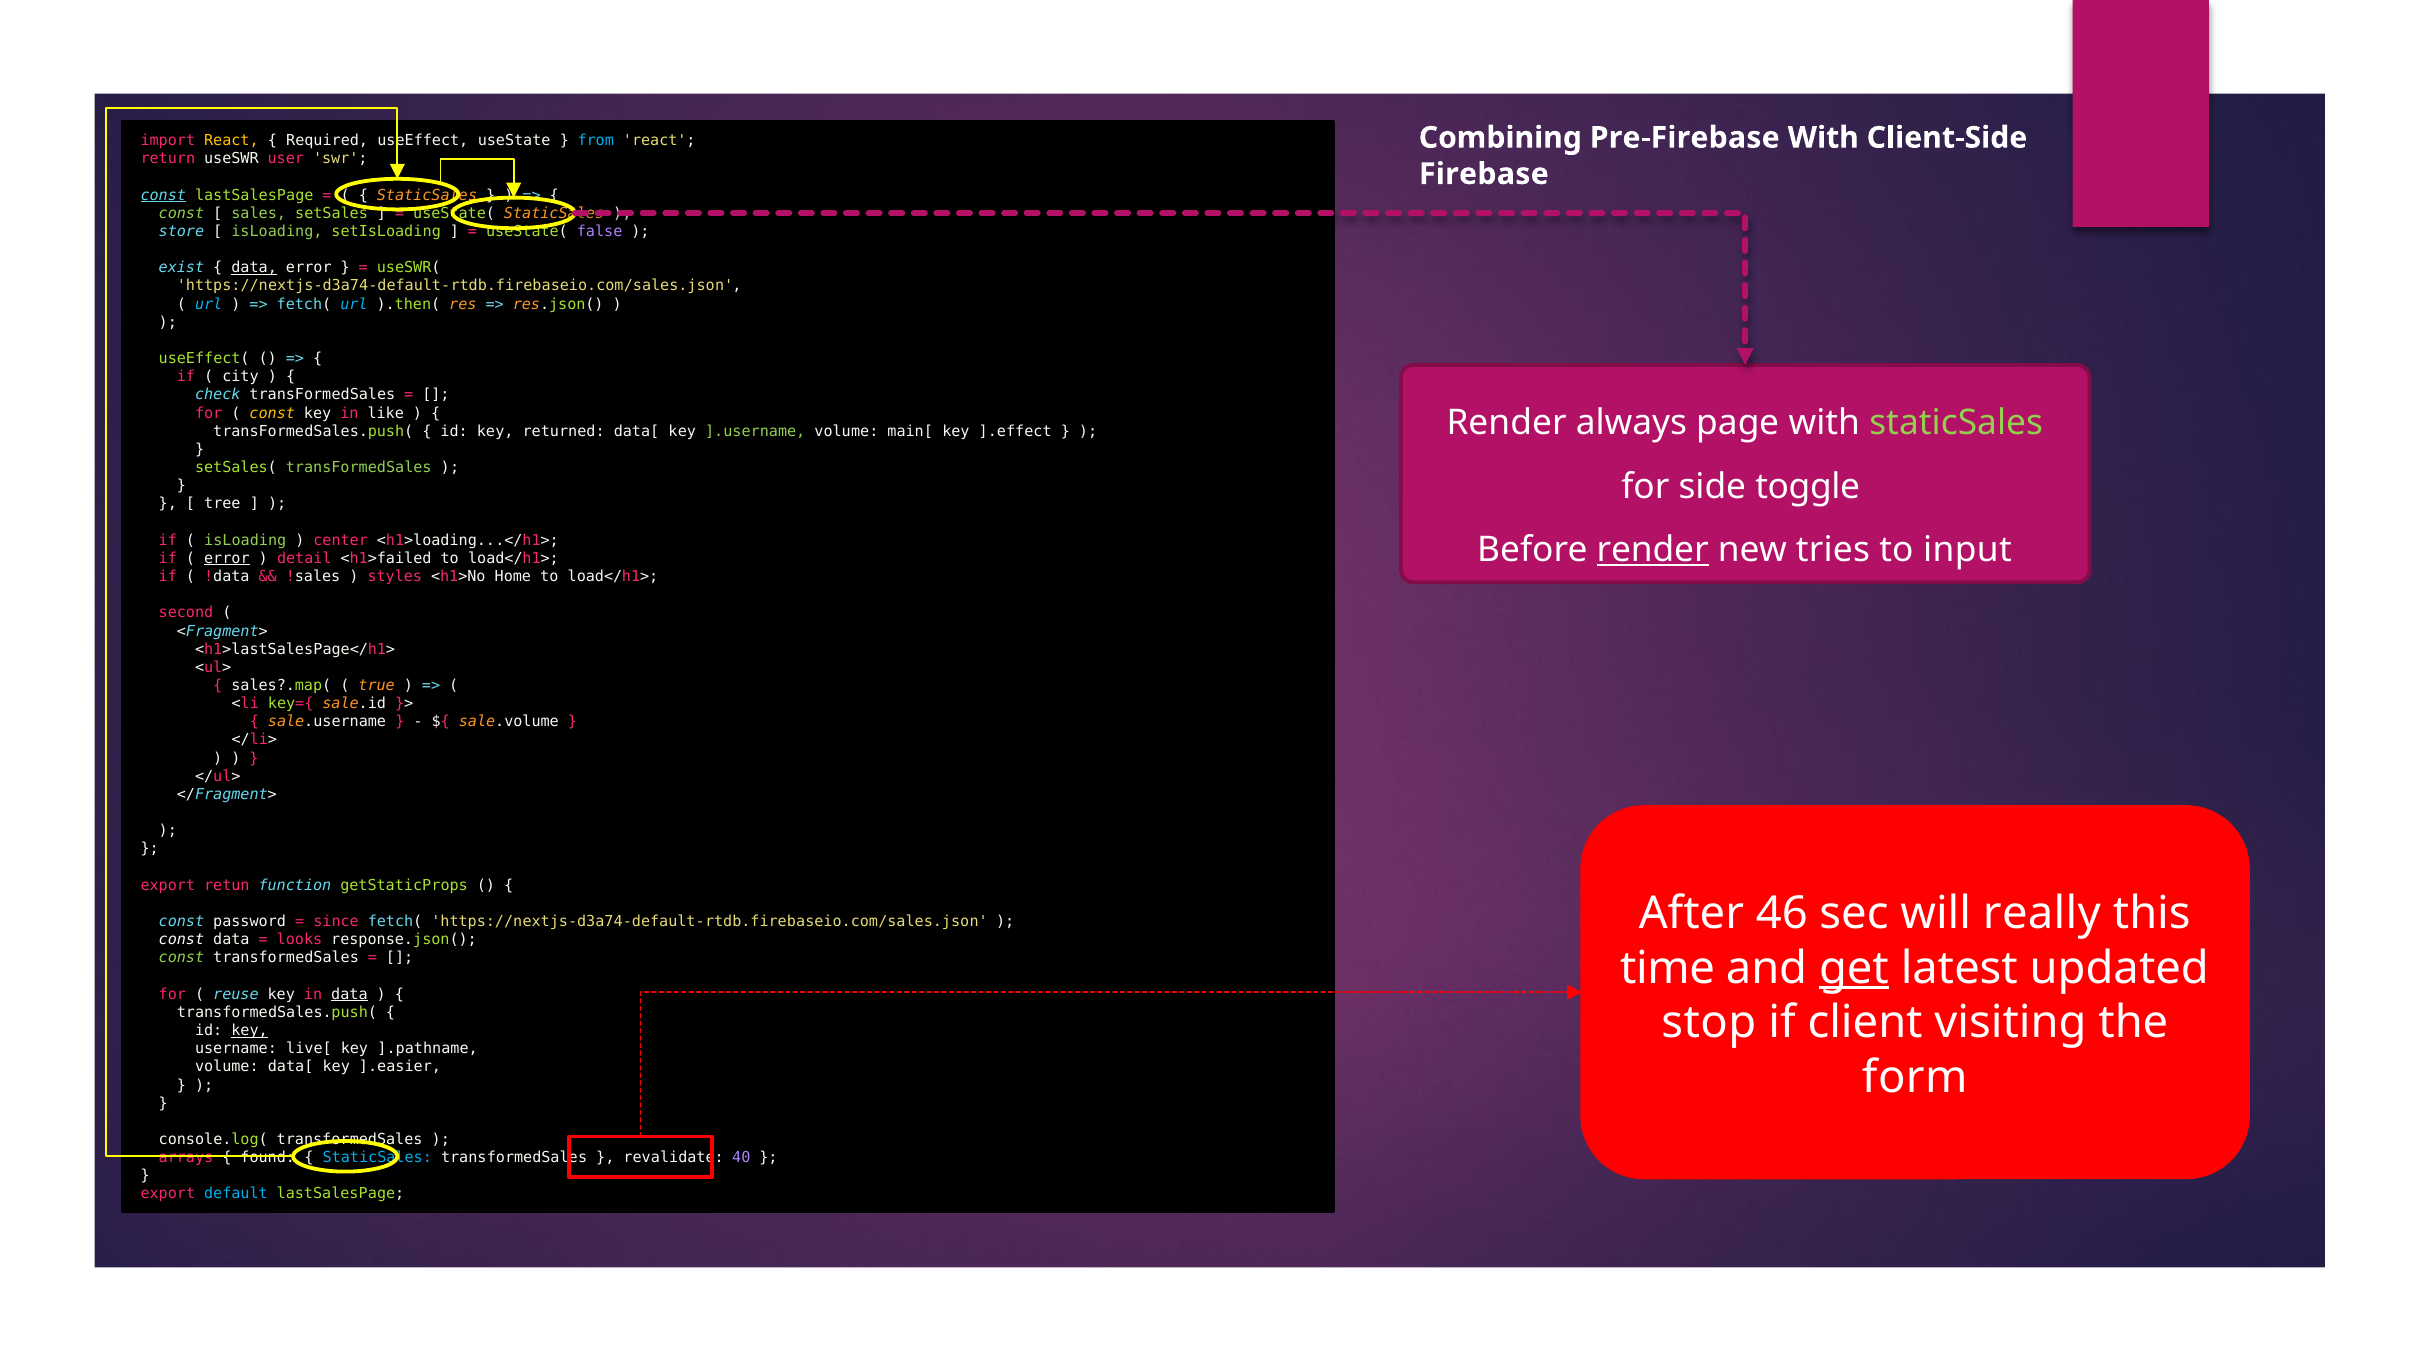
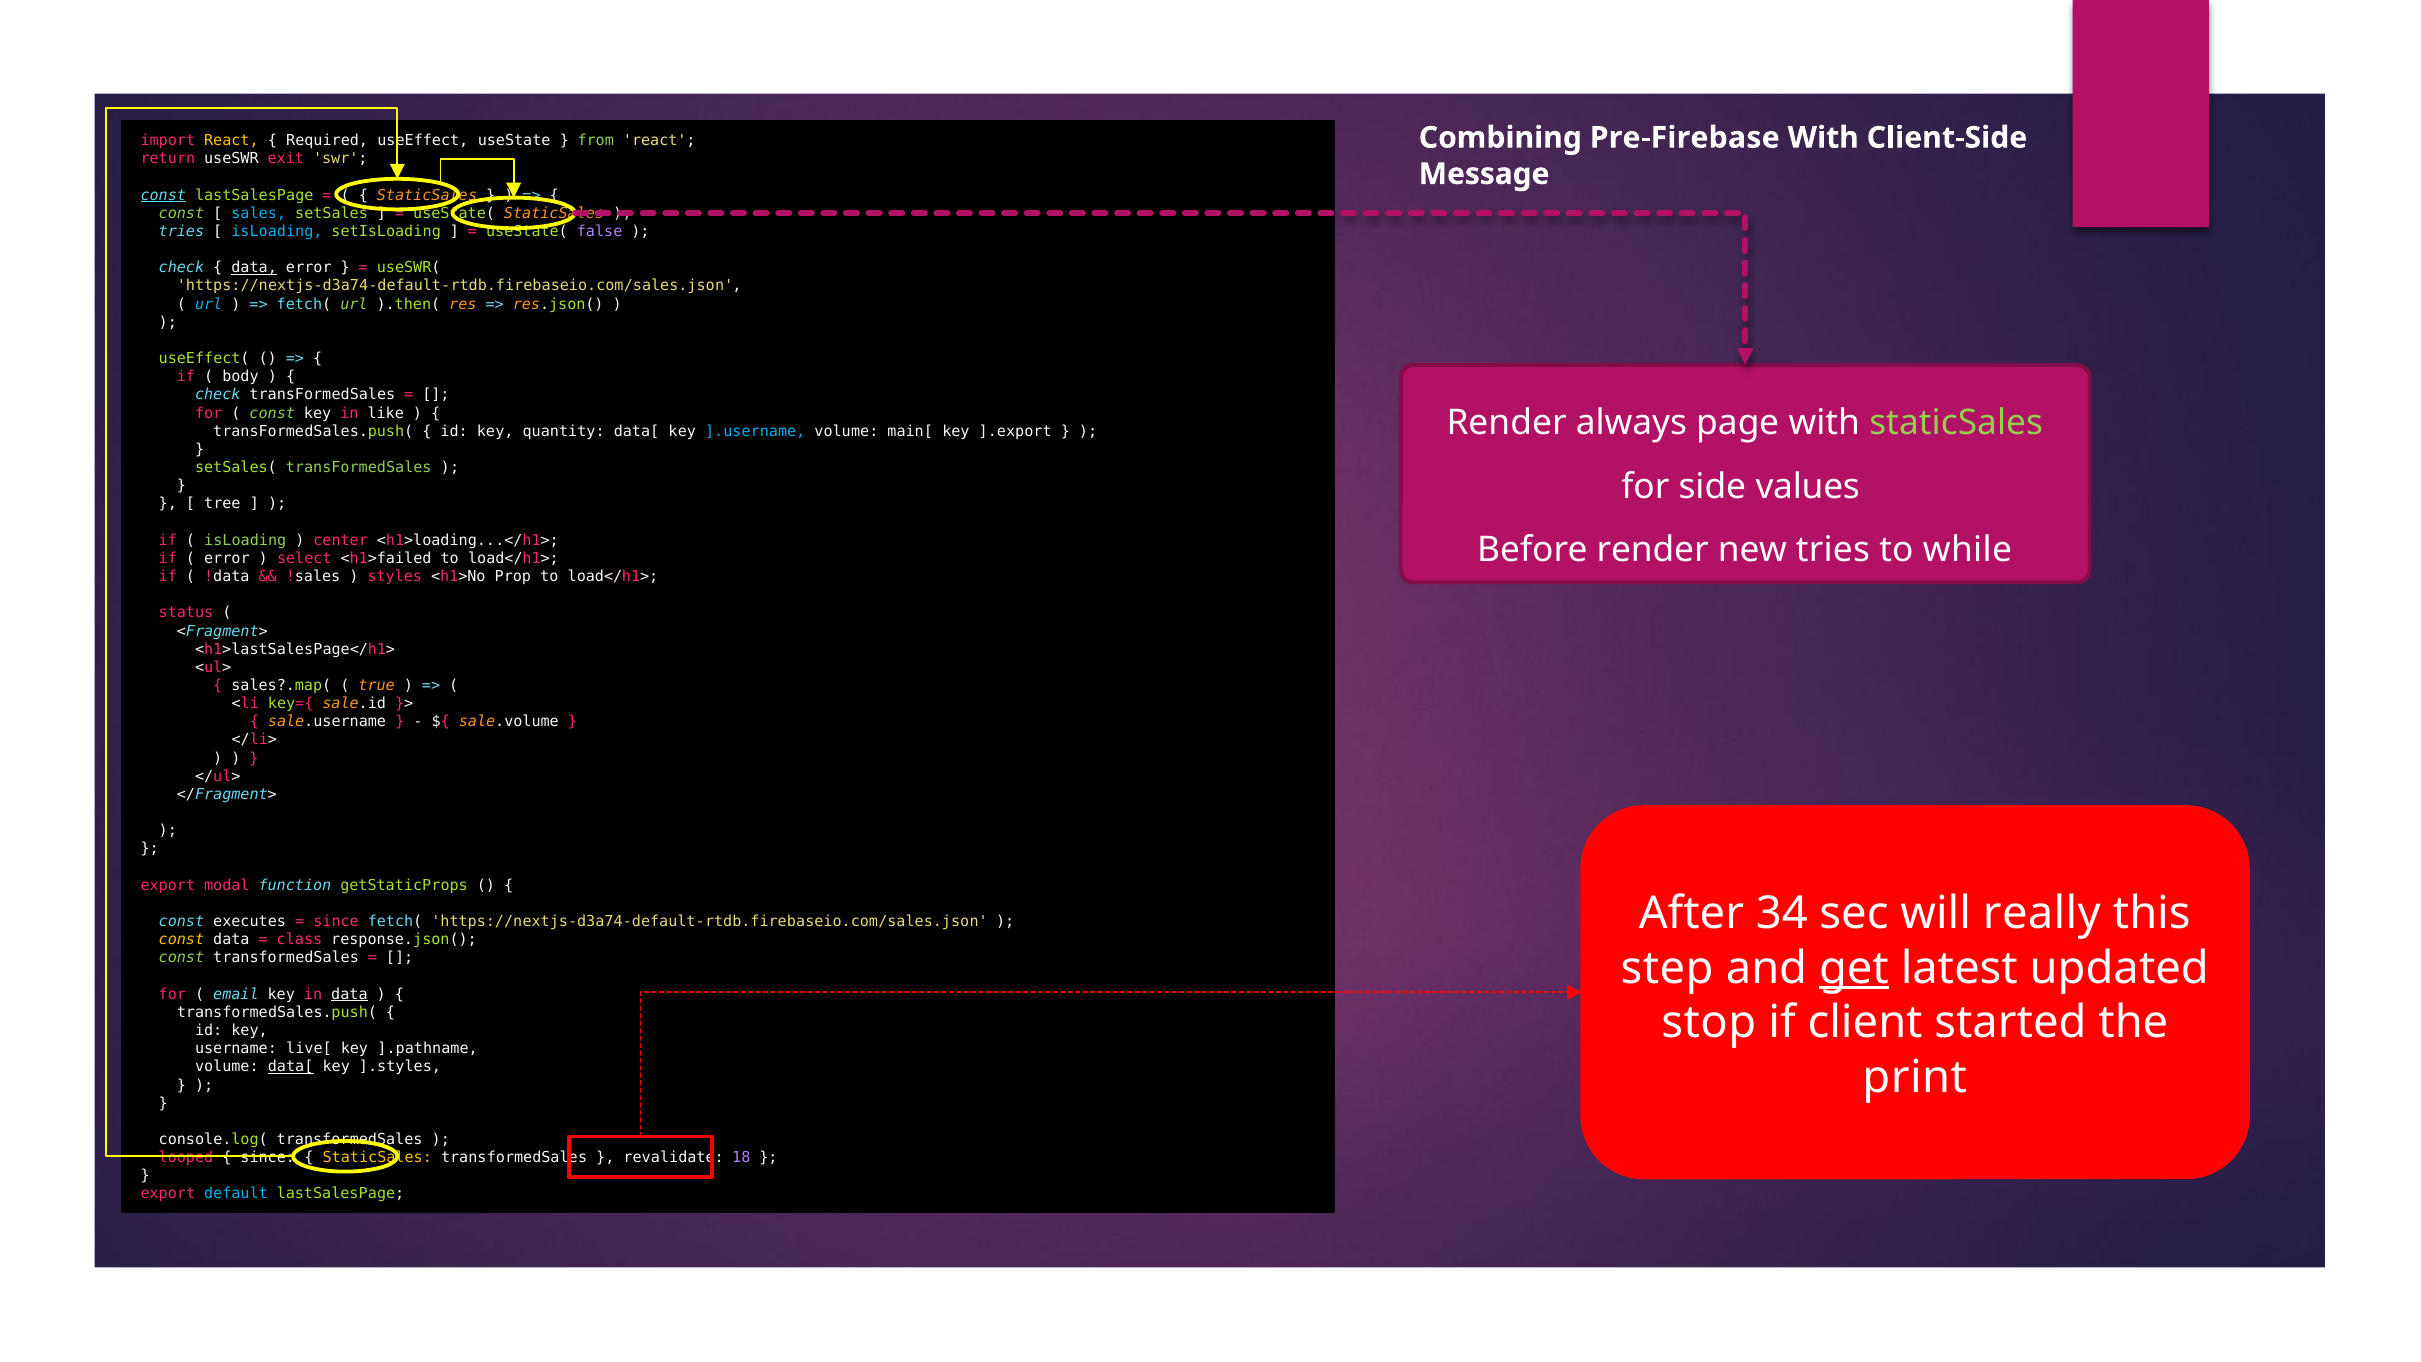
from colour: light blue -> light green (596, 141)
user: user -> exit (286, 159)
Firebase: Firebase -> Message (1484, 174)
sales colour: light green -> light blue (259, 213)
store: store -> tries (181, 231)
isLoading colour: light green -> light blue (277, 231)
exist: exist -> check (181, 268)
url colour: light blue -> light green (354, 304)
city: city -> body (241, 377)
const colour: yellow -> light green (272, 413)
returned: returned -> quantity (564, 431)
].username colour: light green -> light blue (755, 431)
].effect: ].effect -> ].export (1015, 431)
toggle: toggle -> values (1808, 487)
render underline: present -> none (1653, 550)
input: input -> while (1967, 550)
error underline: present -> none (227, 558)
detail: detail -> select (304, 558)
Home: Home -> Prop (513, 576)
second: second -> status (186, 613)
retun: retun -> modal (227, 885)
46: 46 -> 34 (1782, 914)
password: password -> executes (250, 921)
const colour: white -> yellow (181, 940)
looks: looks -> class (299, 940)
time: time -> step (1667, 968)
reuse: reuse -> email (236, 994)
visiting: visiting -> started (2010, 1022)
key underline: present -> none (250, 1030)
data[ underline: none -> present (291, 1067)
].easier: ].easier -> ].styles (400, 1067)
form: form -> print (1915, 1077)
arrays: arrays -> looped (186, 1157)
found: found -> since (268, 1157)
StaticSales colour: light blue -> yellow (377, 1157)
40: 40 -> 18 (741, 1157)
